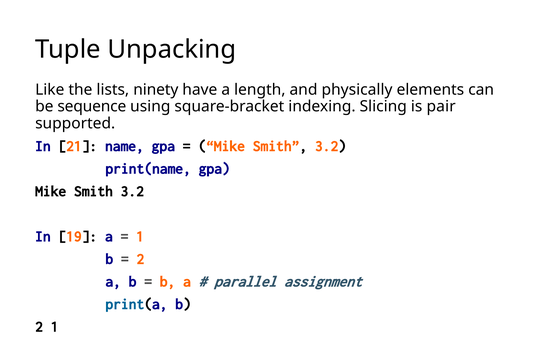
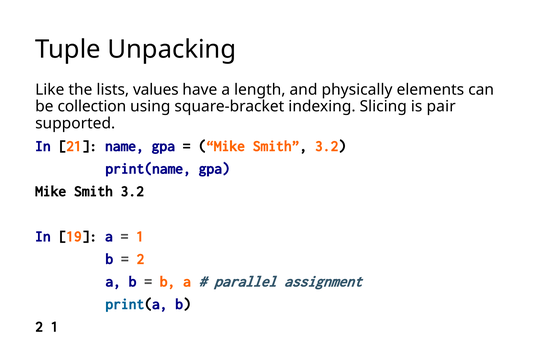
ninety: ninety -> values (156, 90)
sequence: sequence -> collection (92, 107)
